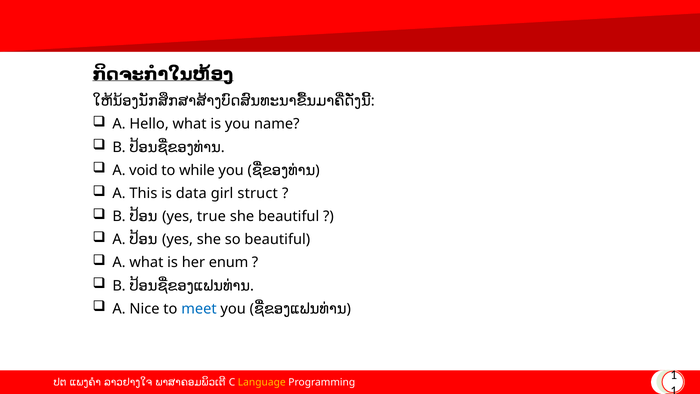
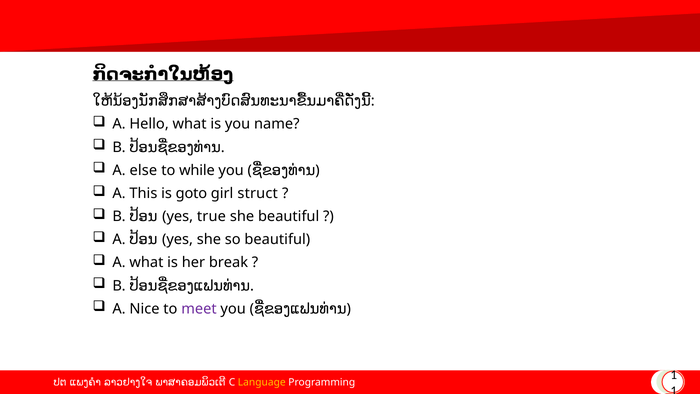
void: void -> else (143, 170)
data: data -> goto (191, 193)
enum: enum -> break (228, 262)
meet colour: blue -> purple (199, 309)
